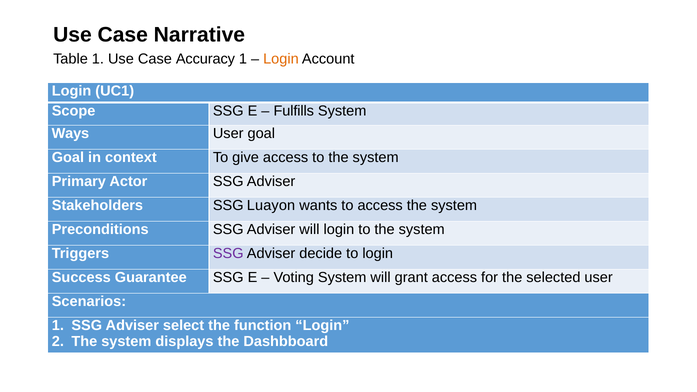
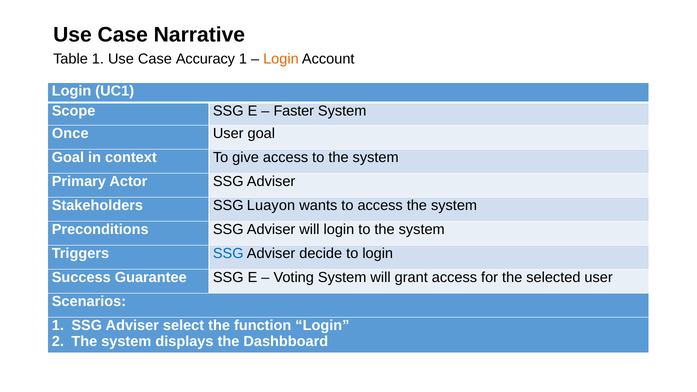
Fulfills: Fulfills -> Faster (294, 111)
Ways: Ways -> Once (70, 134)
SSG colour: purple -> blue (228, 253)
